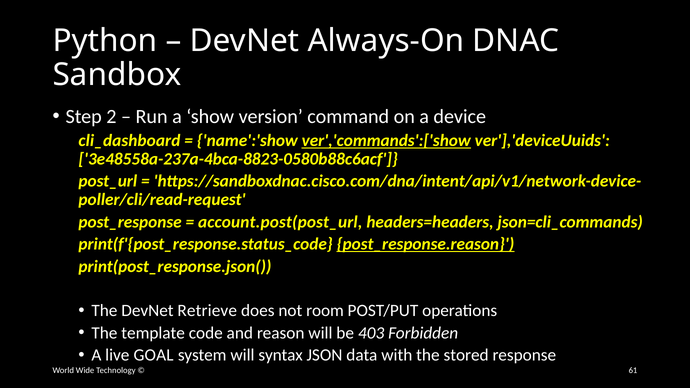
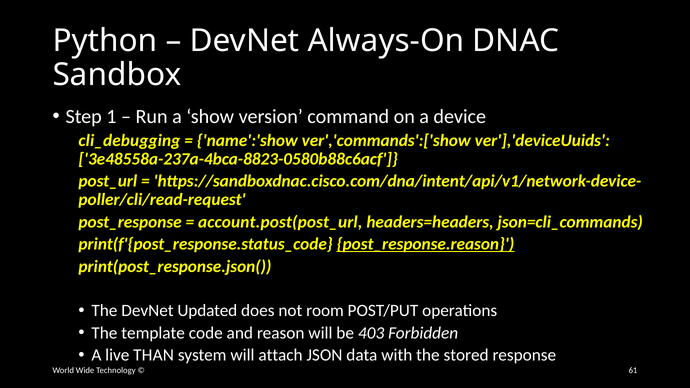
2: 2 -> 1 (111, 117)
cli_dashboard: cli_dashboard -> cli_debugging (129, 140)
ver','commands':['show underline: present -> none (386, 140)
Retrieve: Retrieve -> Updated (207, 311)
GOAL: GOAL -> THAN (154, 355)
syntax: syntax -> attach (281, 355)
